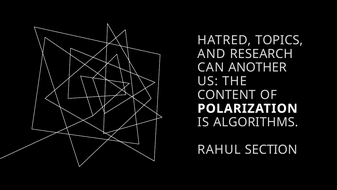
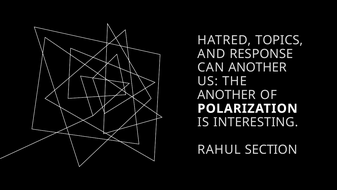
RESEARCH: RESEARCH -> RESPONSE (261, 54)
CONTENT: CONTENT -> ANOTHER (227, 95)
ALGORITHMS: ALGORITHMS -> INTERESTING (256, 122)
